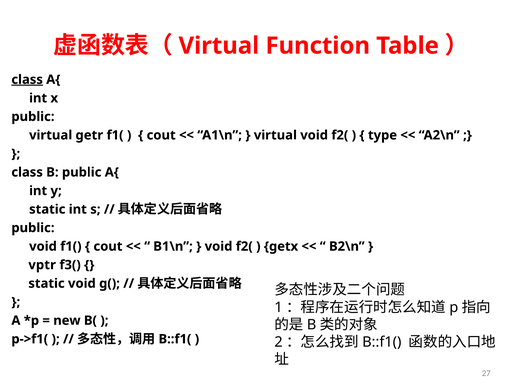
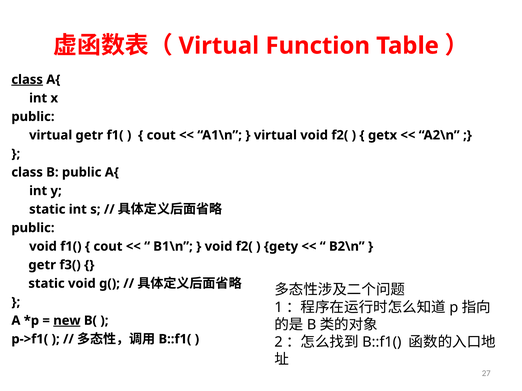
type: type -> getx (383, 135)
getx: getx -> gety (281, 247)
vptr: vptr -> getr (42, 265)
new underline: none -> present (67, 321)
